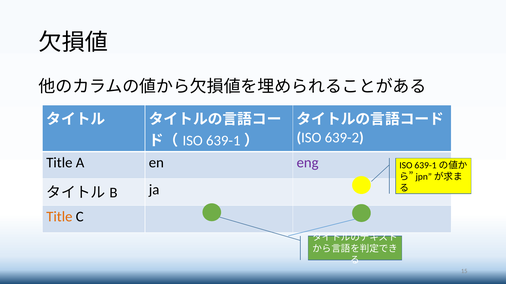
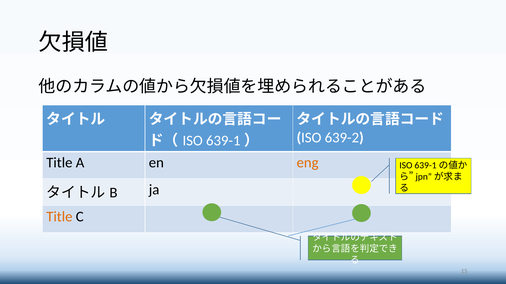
eng colour: purple -> orange (308, 163)
